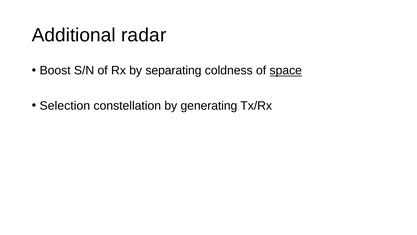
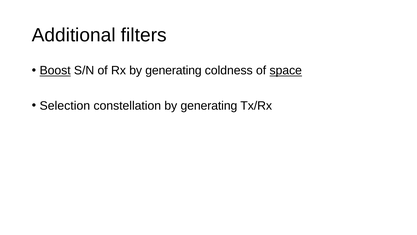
radar: radar -> filters (144, 35)
Boost underline: none -> present (55, 71)
Rx by separating: separating -> generating (173, 71)
